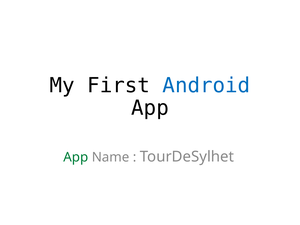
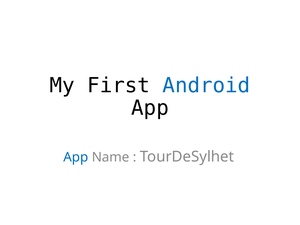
App colour: green -> blue (76, 157)
